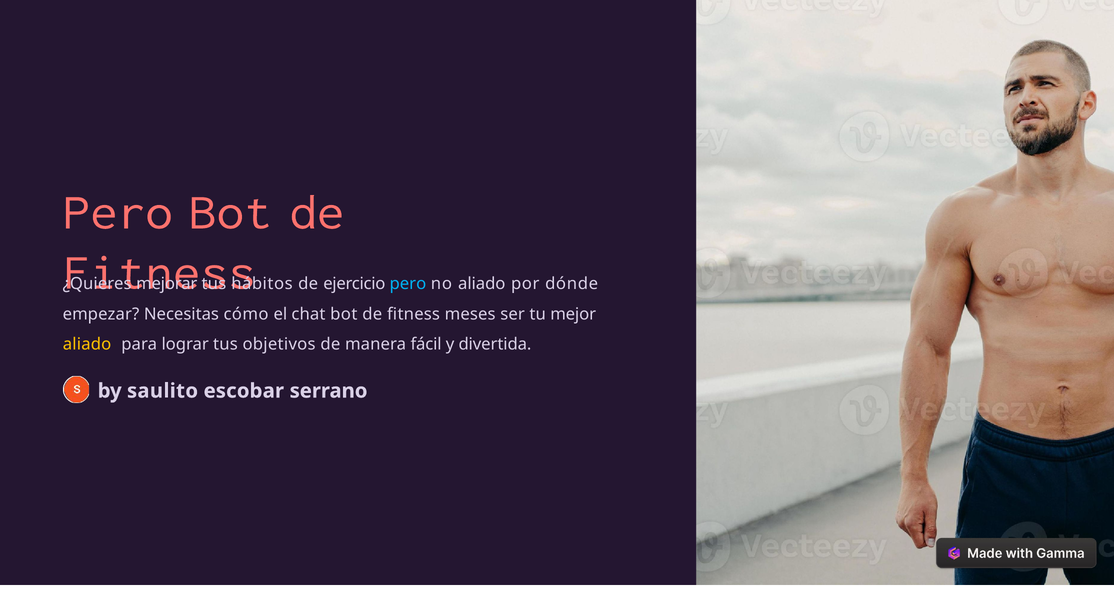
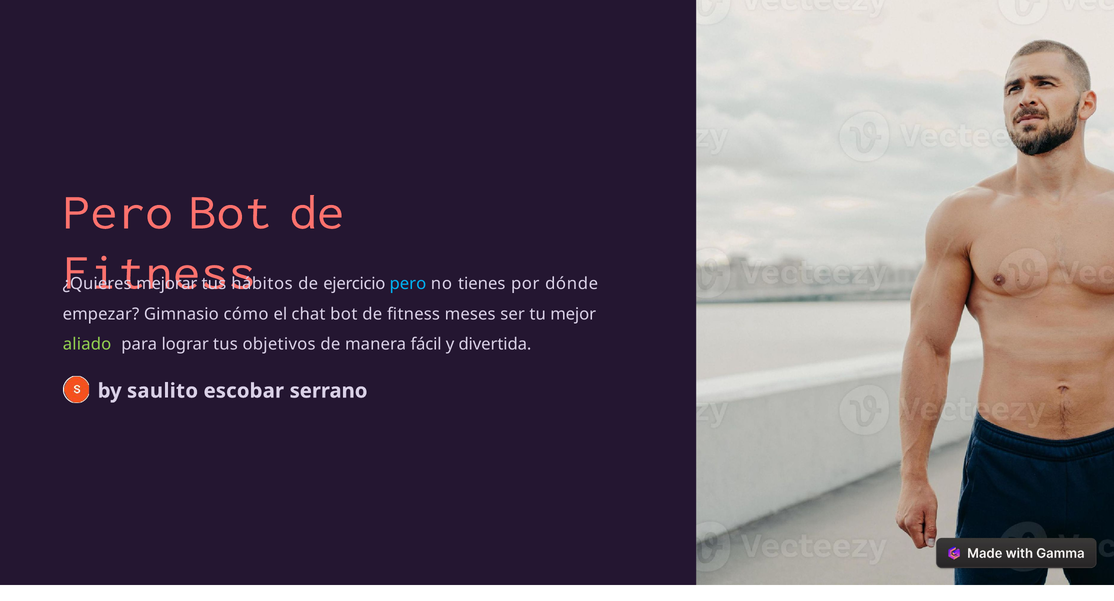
no aliado: aliado -> tienes (482, 284)
Necesitas: Necesitas -> Gimnasio (181, 314)
aliado colour: yellow -> light green (87, 344)
